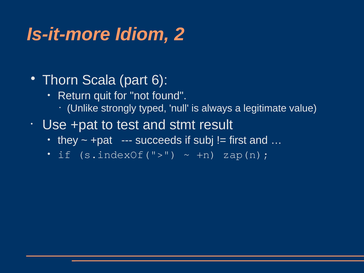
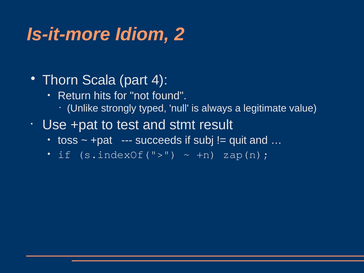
6: 6 -> 4 (160, 80)
quit: quit -> hits (102, 96)
they: they -> toss (68, 140)
first: first -> quit (238, 140)
